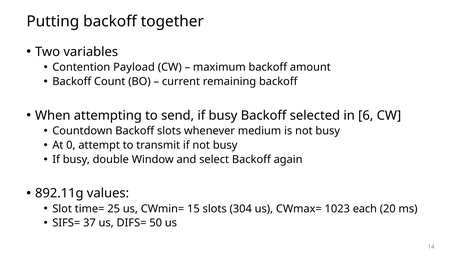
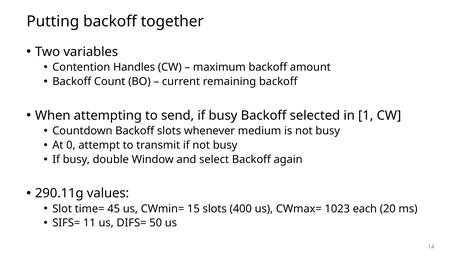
Payload: Payload -> Handles (134, 67)
6: 6 -> 1 (366, 116)
892.11g: 892.11g -> 290.11g (59, 194)
25: 25 -> 45 (114, 209)
304: 304 -> 400 (241, 209)
37: 37 -> 11 (89, 223)
